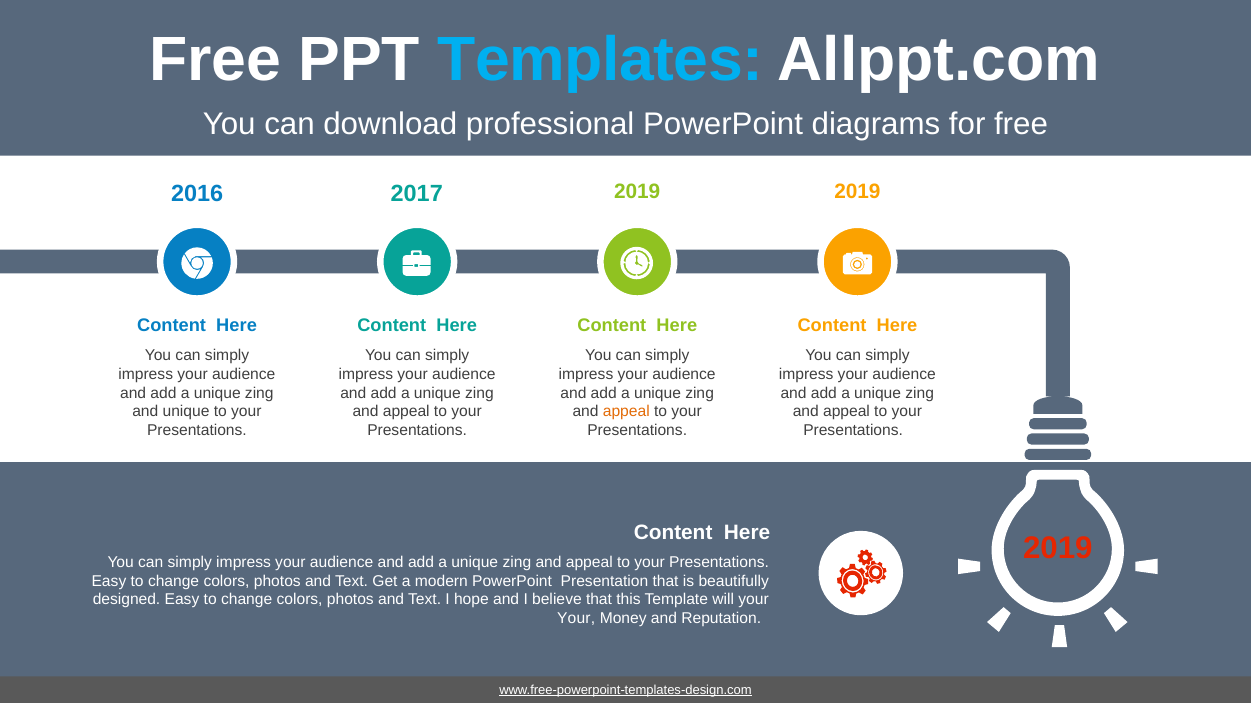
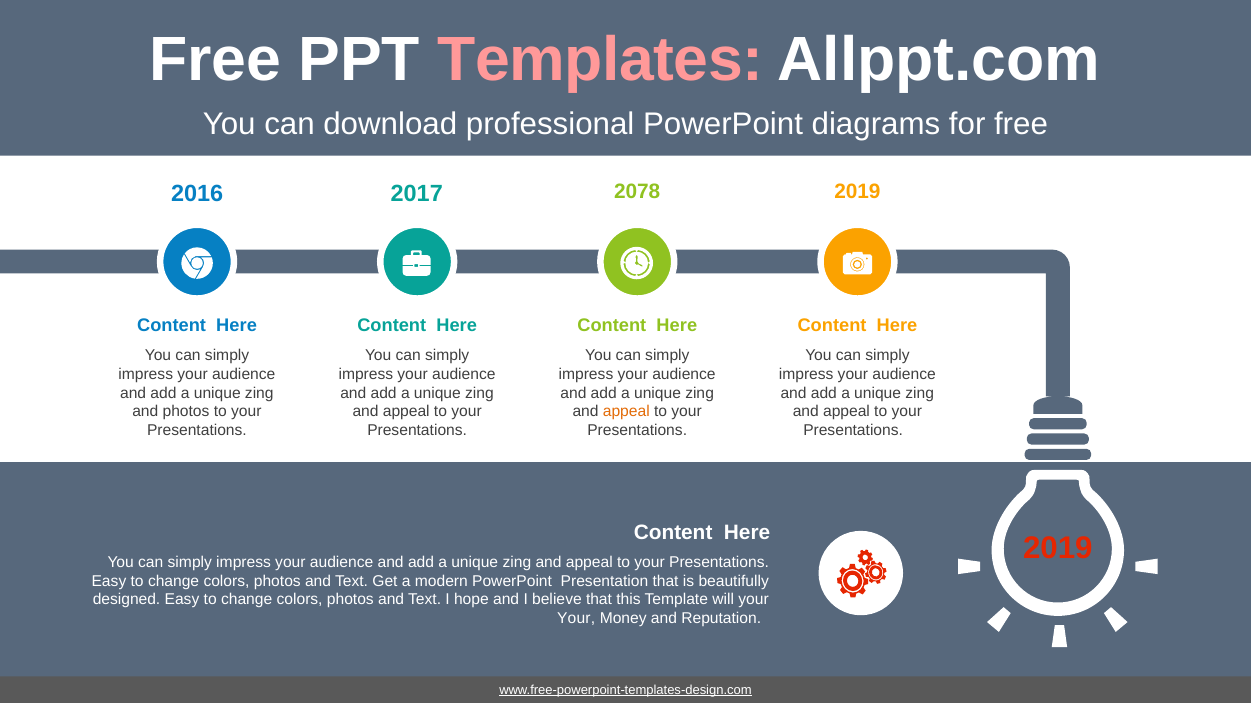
Templates colour: light blue -> pink (600, 60)
2017 2019: 2019 -> 2078 (637, 192)
and unique: unique -> photos (186, 412)
